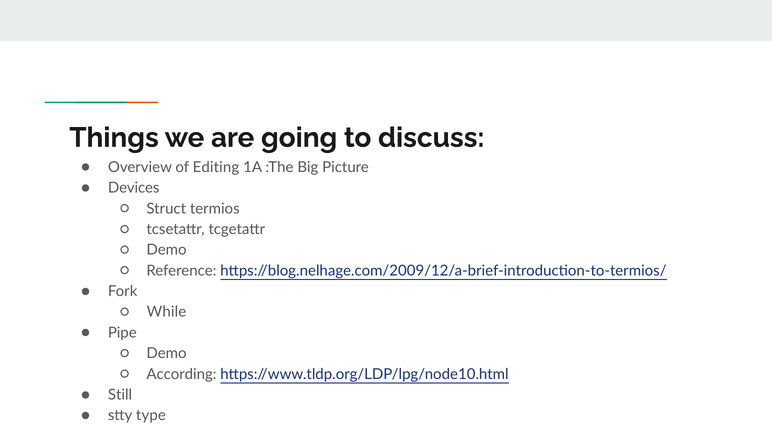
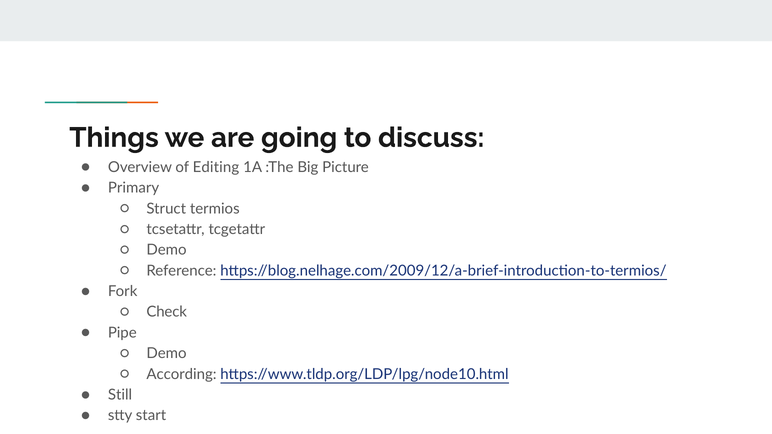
Devices: Devices -> Primary (134, 188)
While: While -> Check (167, 312)
type: type -> start (151, 416)
